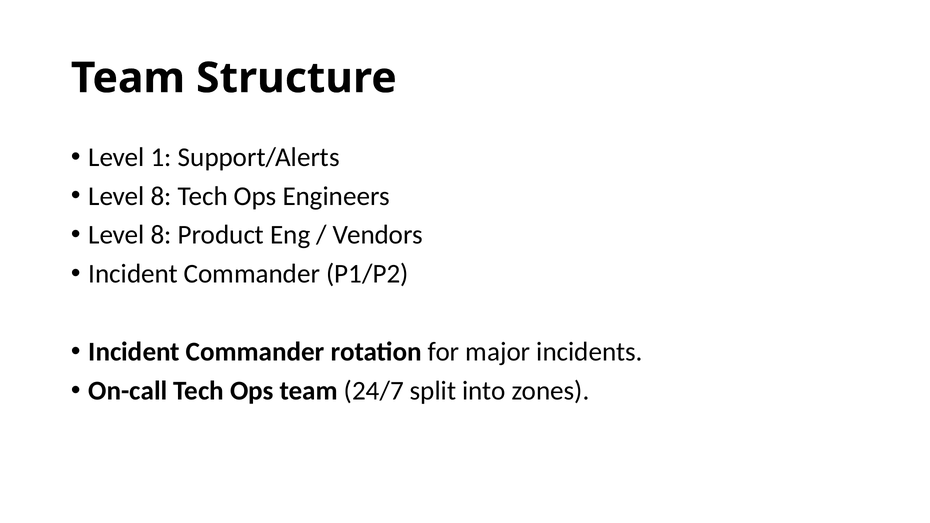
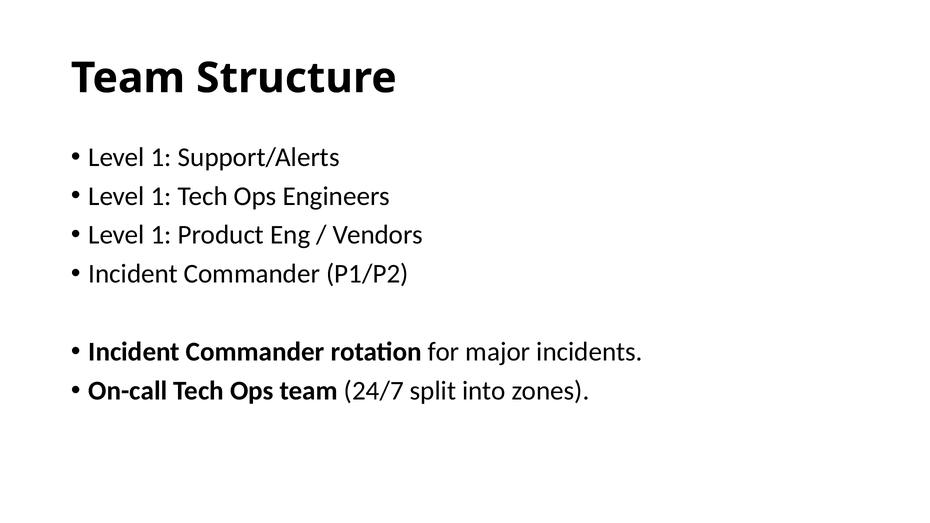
8: 8 -> 1 (161, 196)
8: 8 -> 1 (161, 235)
